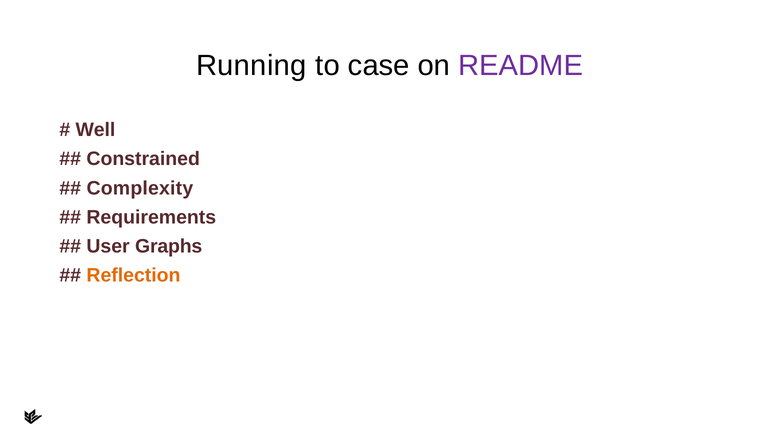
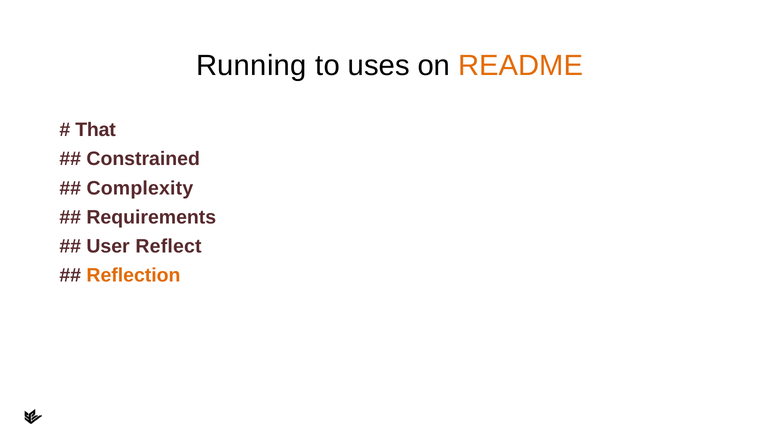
case: case -> uses (379, 65)
README colour: purple -> orange (521, 65)
Well: Well -> That (96, 130)
Graphs: Graphs -> Reflect (169, 247)
